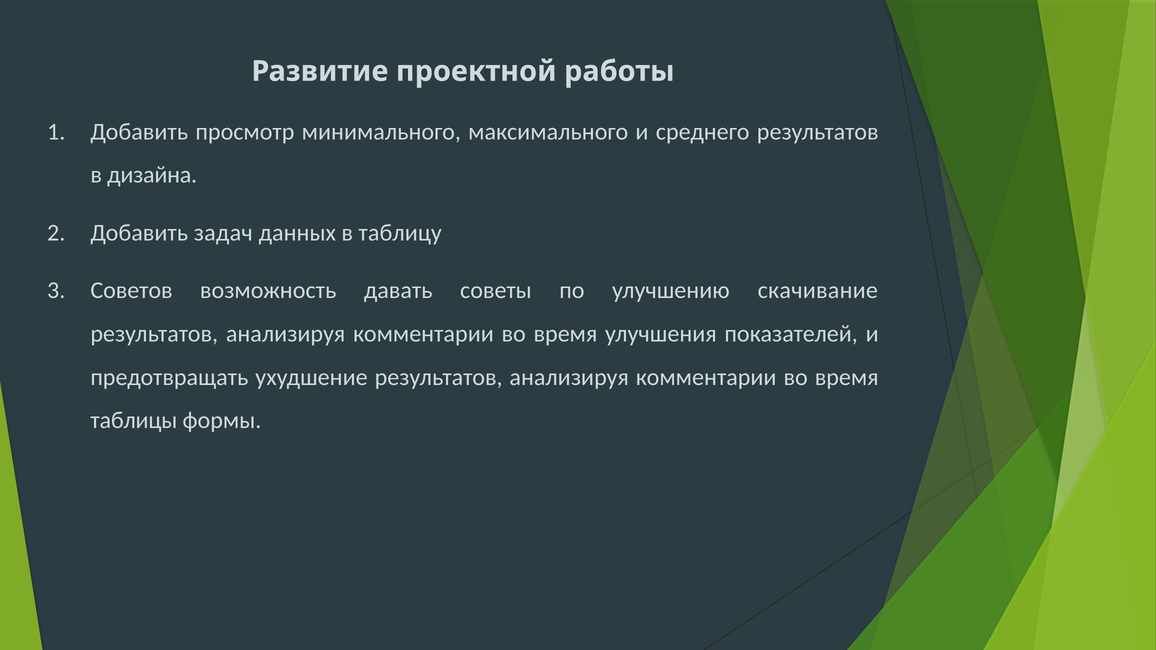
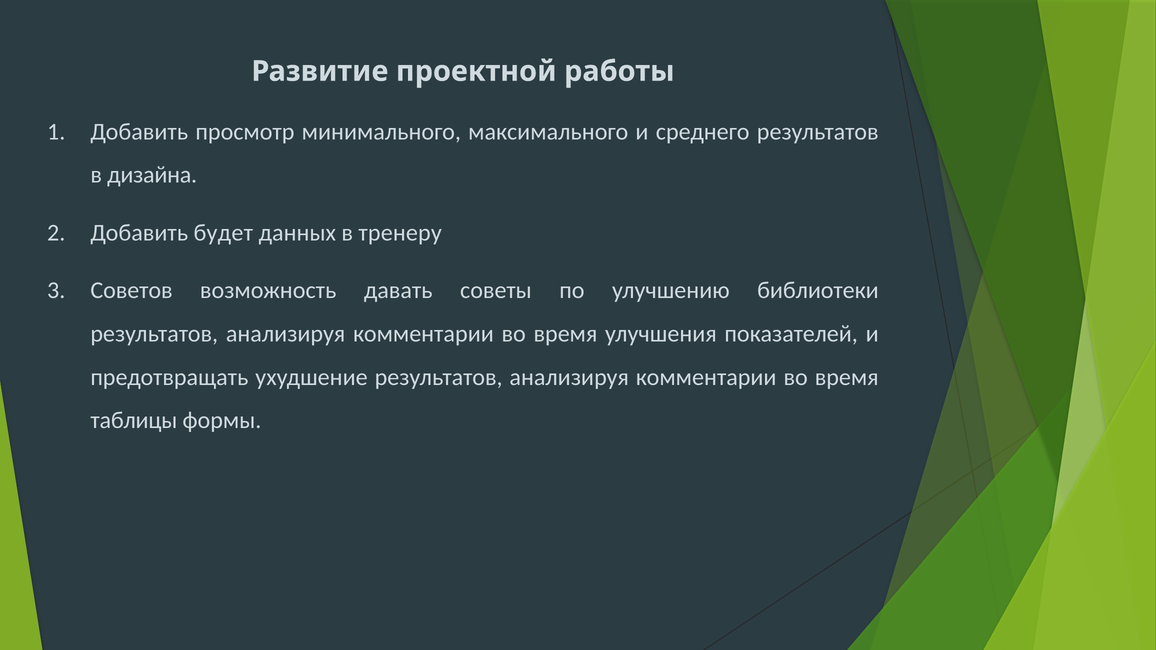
задач: задач -> будет (223, 233)
таблицу: таблицу -> тренеру (400, 233)
скачивание: скачивание -> библиотеки (818, 291)
